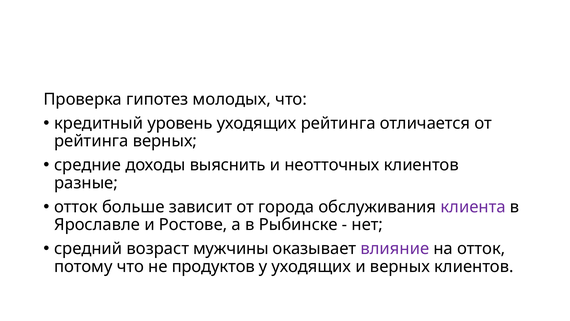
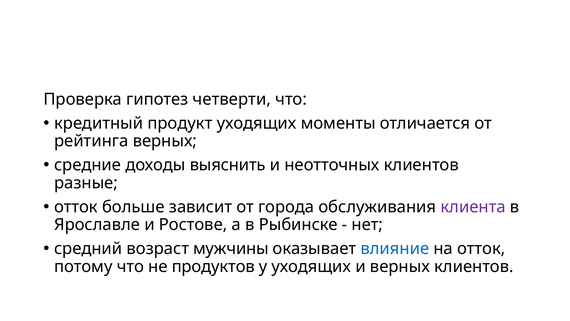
молодых: молодых -> четверти (232, 99)
уровень: уровень -> продукт (180, 123)
уходящих рейтинга: рейтинга -> моменты (338, 123)
влияние colour: purple -> blue (395, 248)
